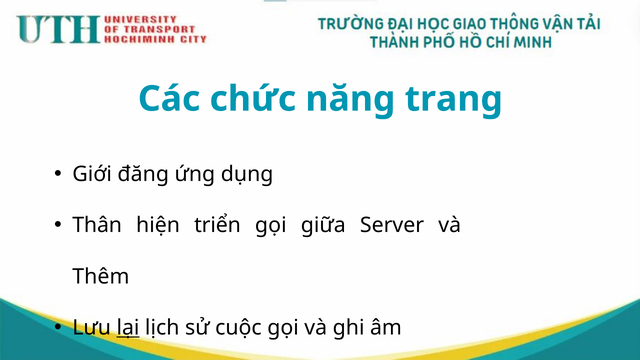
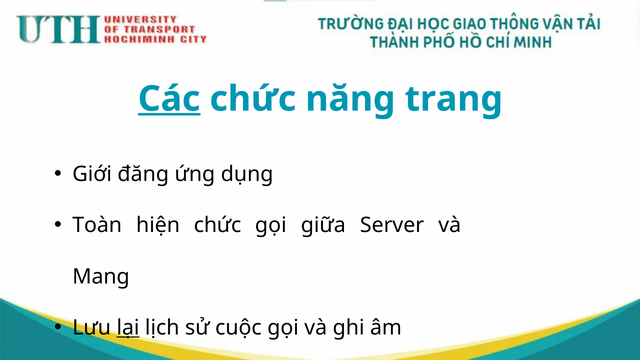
Các underline: none -> present (169, 99)
Thân: Thân -> Toàn (97, 225)
hiện triển: triển -> chức (218, 225)
Thêm: Thêm -> Mang (101, 277)
